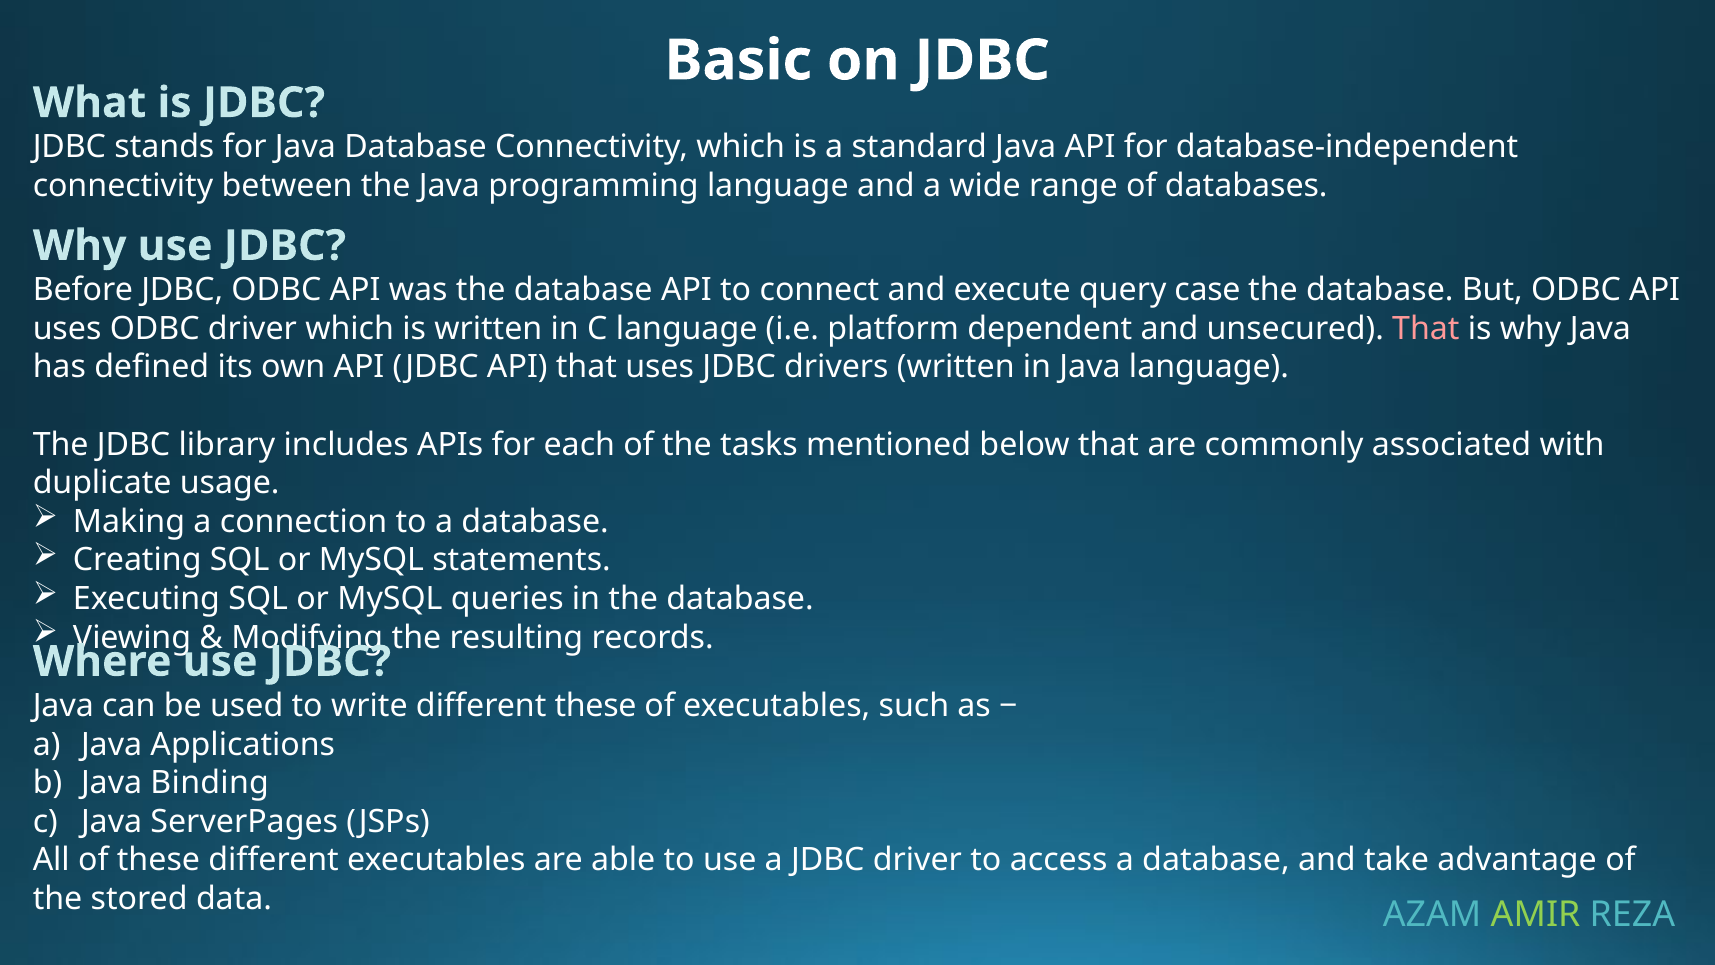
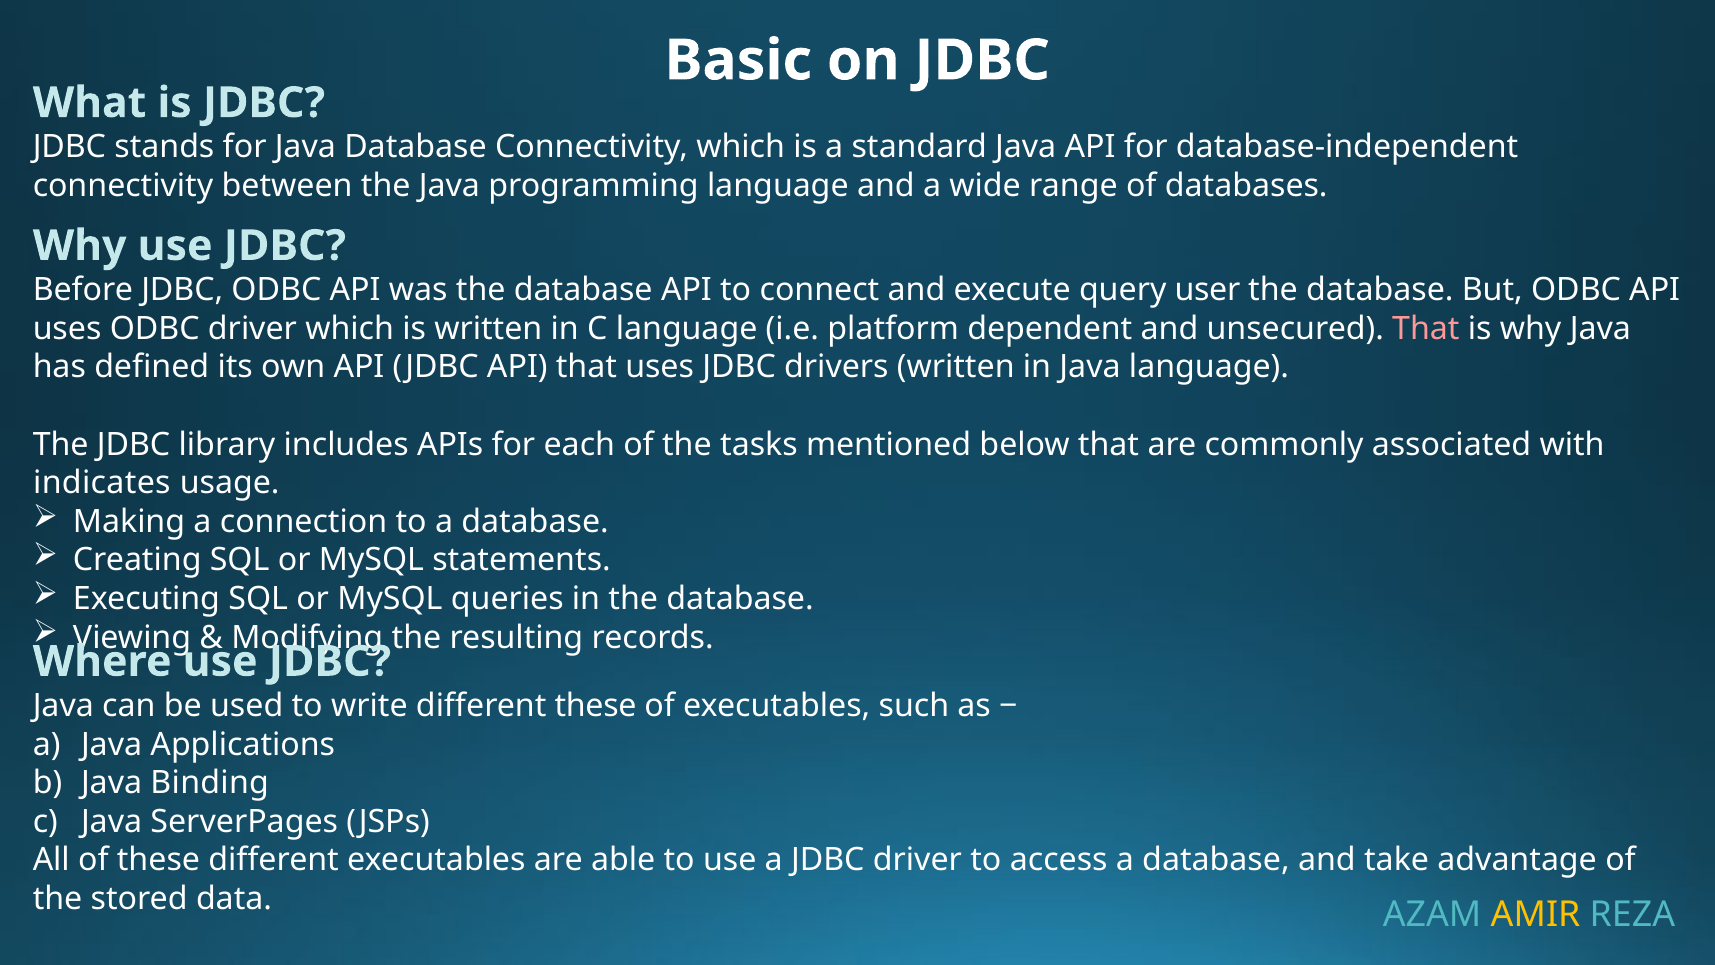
case: case -> user (1207, 290)
duplicate: duplicate -> indicates (102, 483)
AMIR colour: light green -> yellow (1536, 914)
